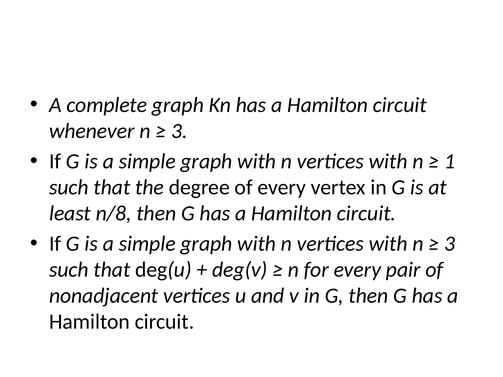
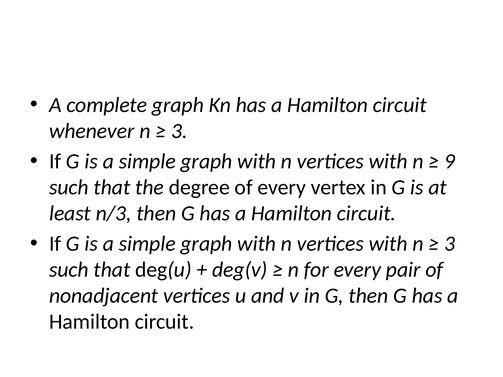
1: 1 -> 9 (450, 162)
n/8: n/8 -> n/3 (114, 214)
